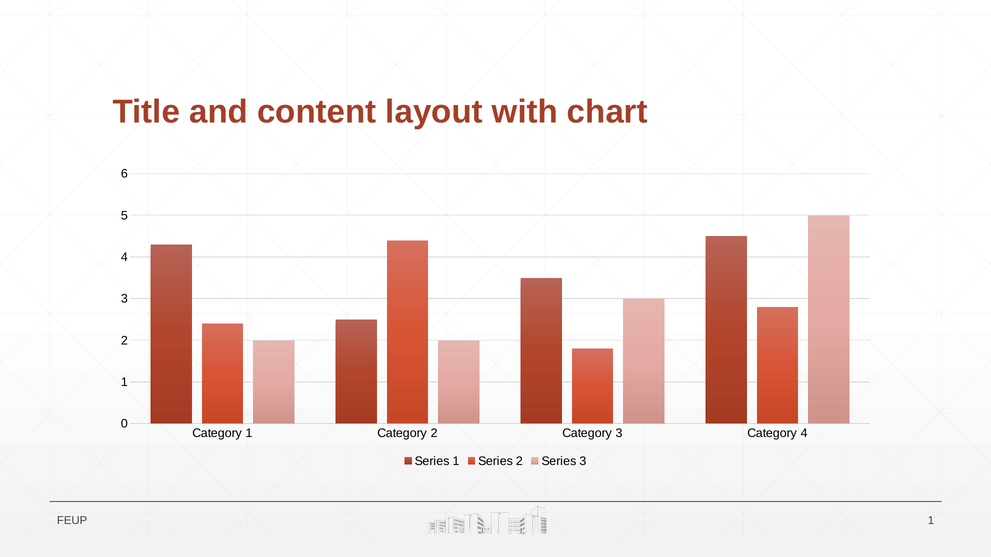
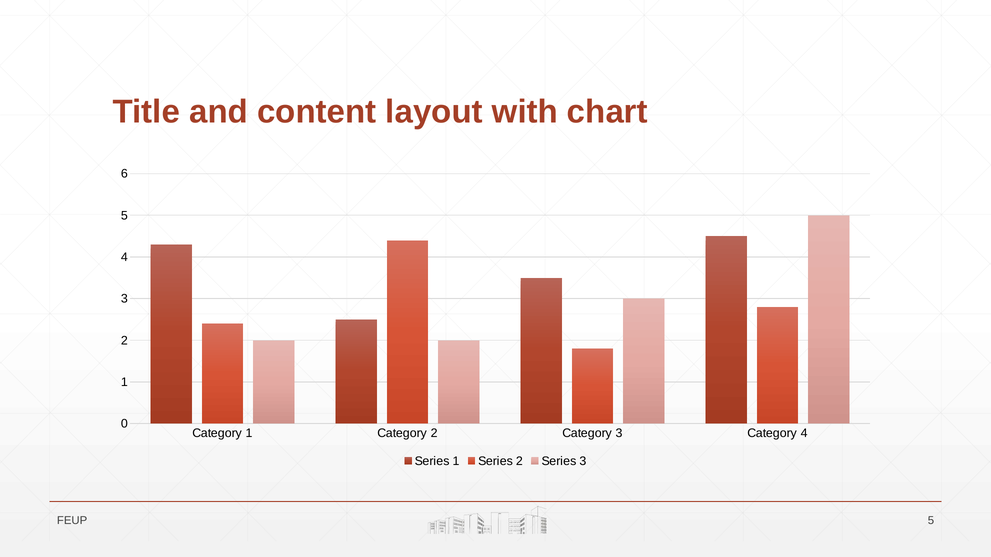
FEUP 1: 1 -> 5 (931, 521)
